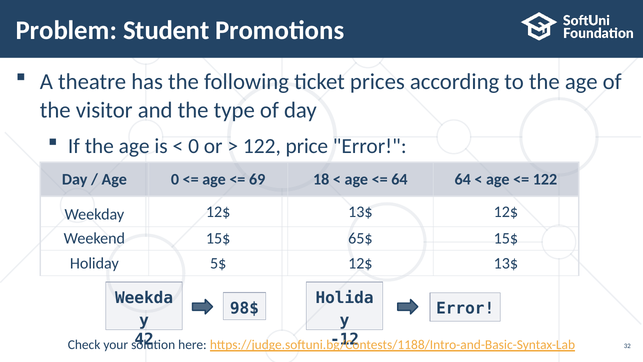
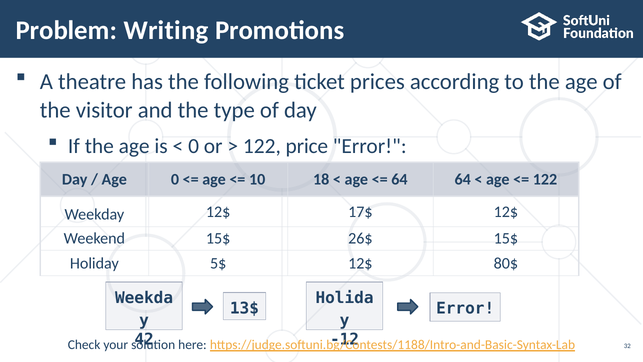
Student: Student -> Writing (166, 30)
69: 69 -> 10 (257, 179)
Weekday 12$ 13$: 13$ -> 17$ (360, 212)
65$: 65$ -> 26$ (360, 238)
5$ 12$ 13$: 13$ -> 80$ (506, 263)
98$: 98$ -> 13$ (244, 308)
